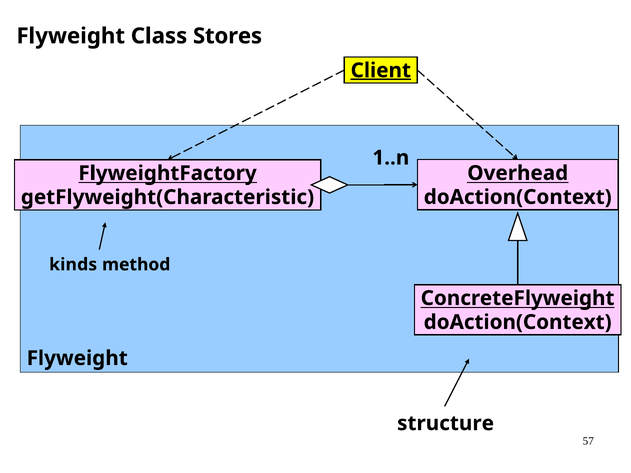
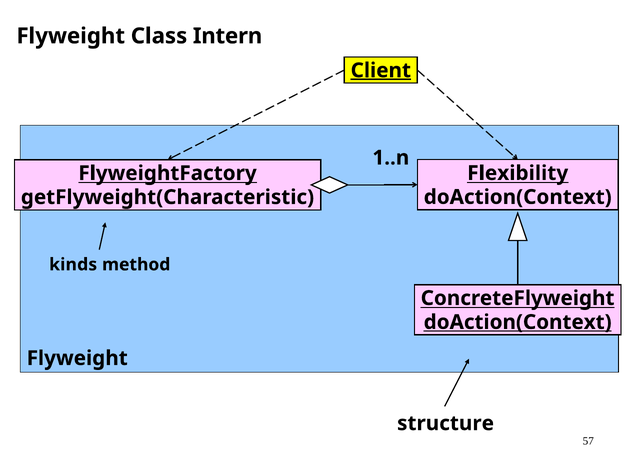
Stores: Stores -> Intern (228, 36)
Overhead: Overhead -> Flexibility (518, 173)
doAction(Context underline: none -> present (518, 322)
